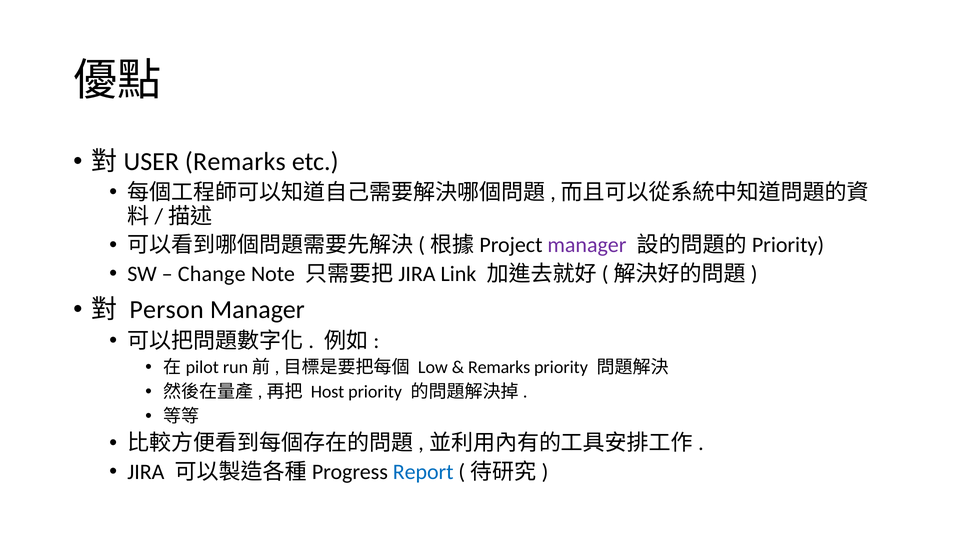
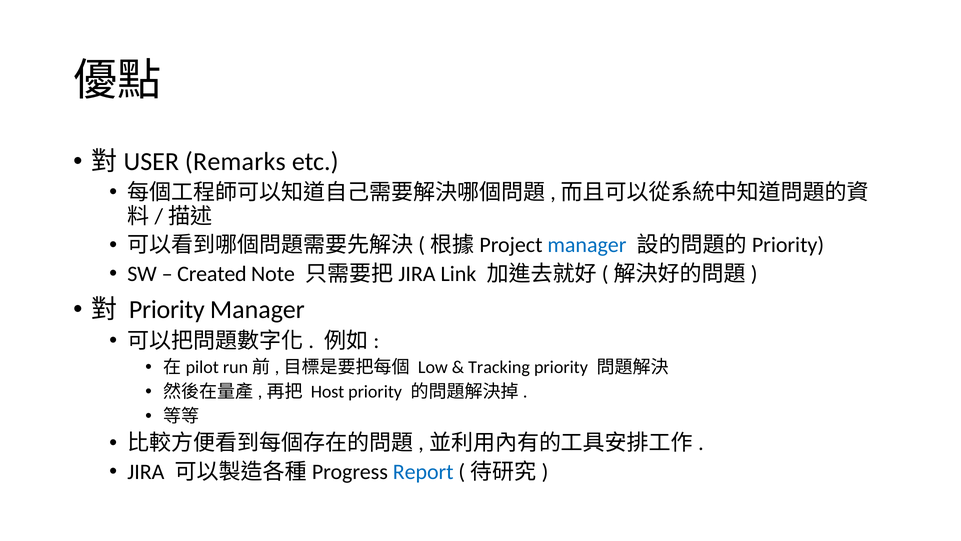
manager colour: purple -> blue (587, 245)
Change: Change -> Created (212, 274)
Person: Person -> Priority (167, 310)
Remarks: Remarks -> Tracking (499, 367)
